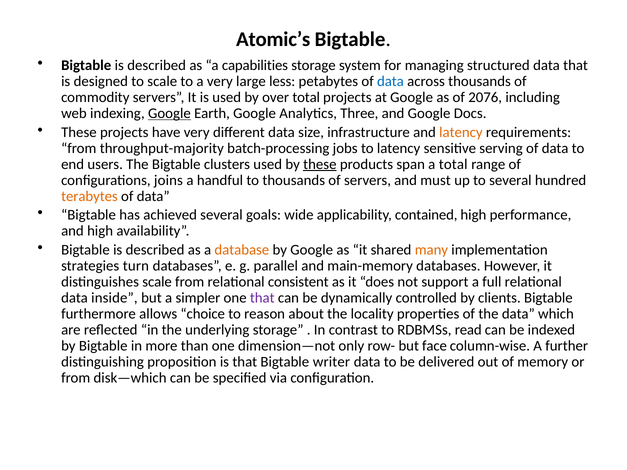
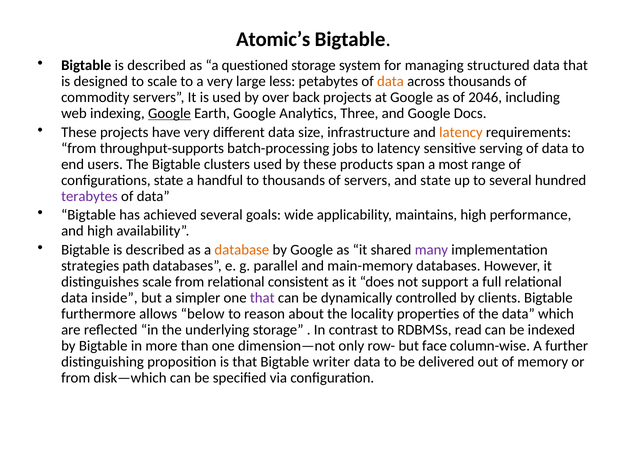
capabilities: capabilities -> questioned (255, 65)
data colour: blue -> orange (390, 81)
over total: total -> back (306, 97)
2076: 2076 -> 2046 (485, 97)
throughput-majority: throughput-majority -> throughput-supports (162, 148)
these underline: present -> none (320, 164)
a total: total -> most (453, 164)
configurations joins: joins -> state (169, 180)
and must: must -> state (436, 180)
terabytes colour: orange -> purple (89, 196)
contained: contained -> maintains (426, 215)
many colour: orange -> purple (431, 250)
turn: turn -> path (136, 266)
choice: choice -> below (203, 314)
